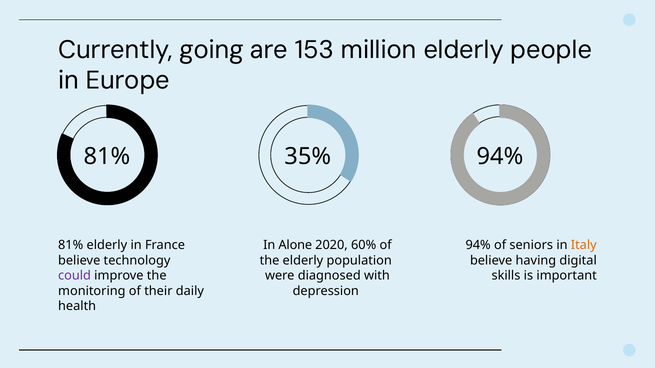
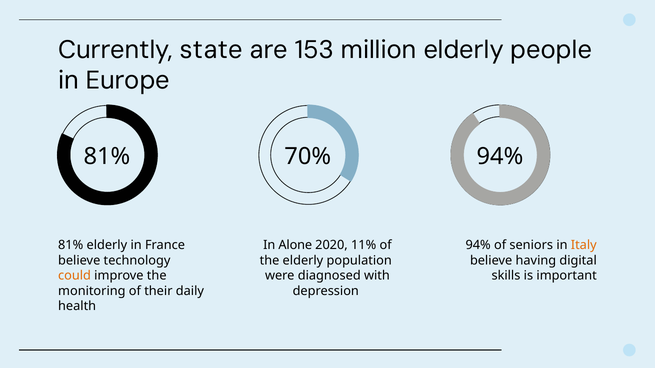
going: going -> state (211, 50)
35%: 35% -> 70% (308, 157)
60%: 60% -> 11% (364, 245)
could colour: purple -> orange (75, 276)
